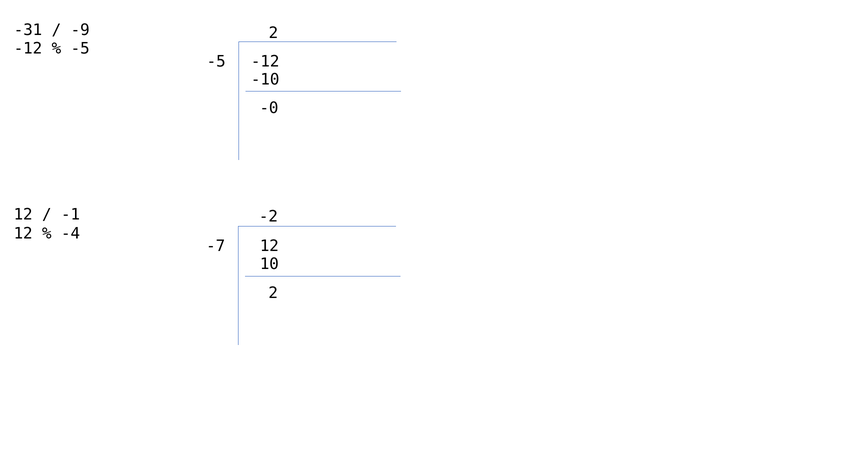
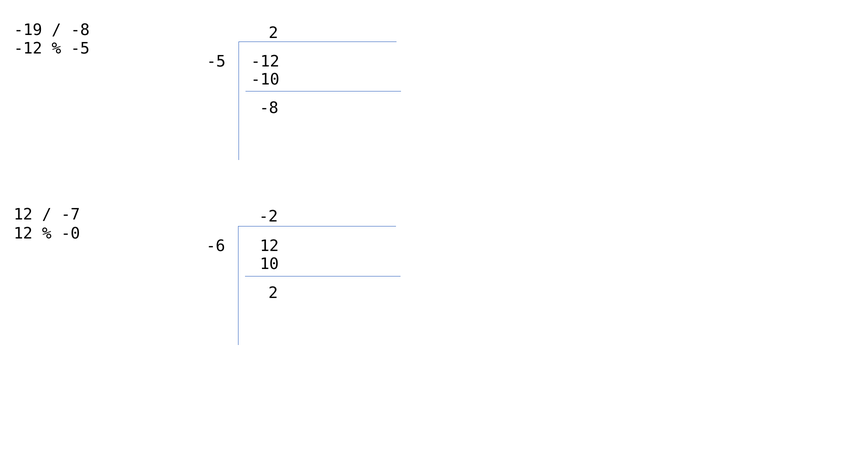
-31: -31 -> -19 (28, 30)
-9: -9 -> -8 (80, 30)
-0: -0 -> -8 (269, 108)
-1: -1 -> -7 (71, 215)
-4: -4 -> -0 (71, 234)
-7: -7 -> -6 (216, 247)
